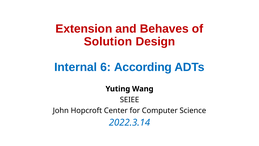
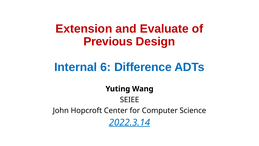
Behaves: Behaves -> Evaluate (164, 29)
Solution: Solution -> Previous (108, 41)
According: According -> Difference (143, 67)
2022.3.14 underline: none -> present (129, 122)
